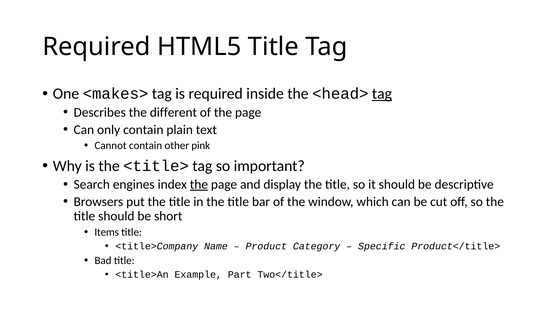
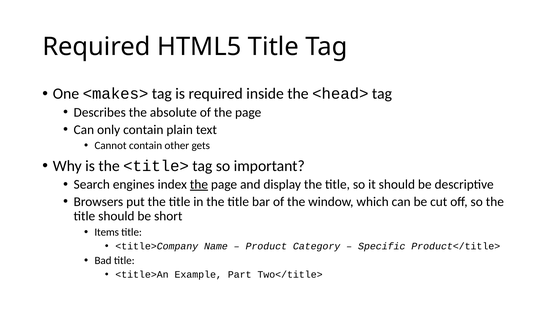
tag underline: present -> none (382, 94)
different: different -> absolute (173, 112)
pink: pink -> gets (201, 146)
